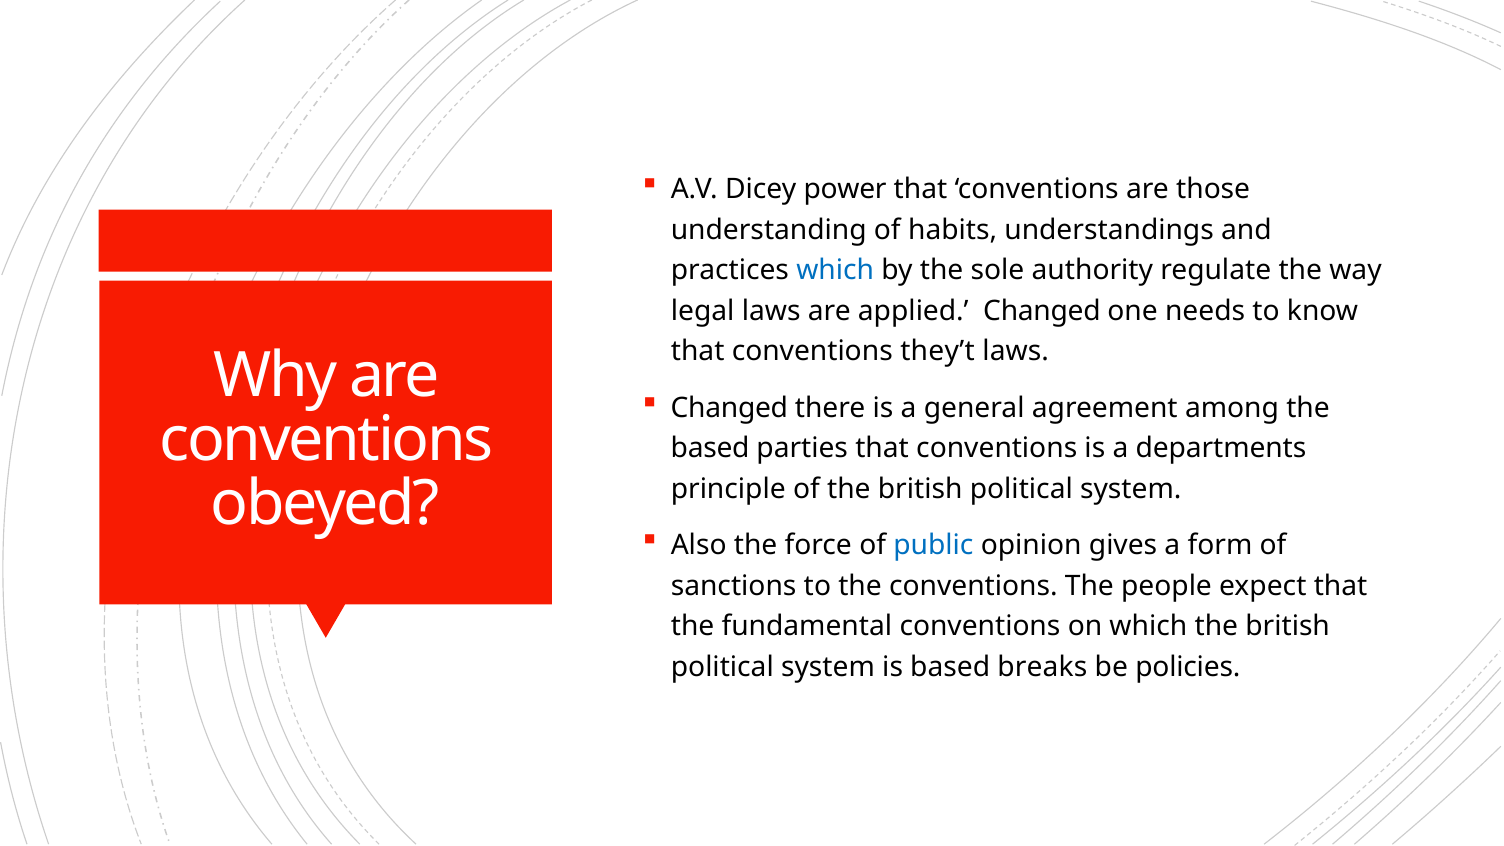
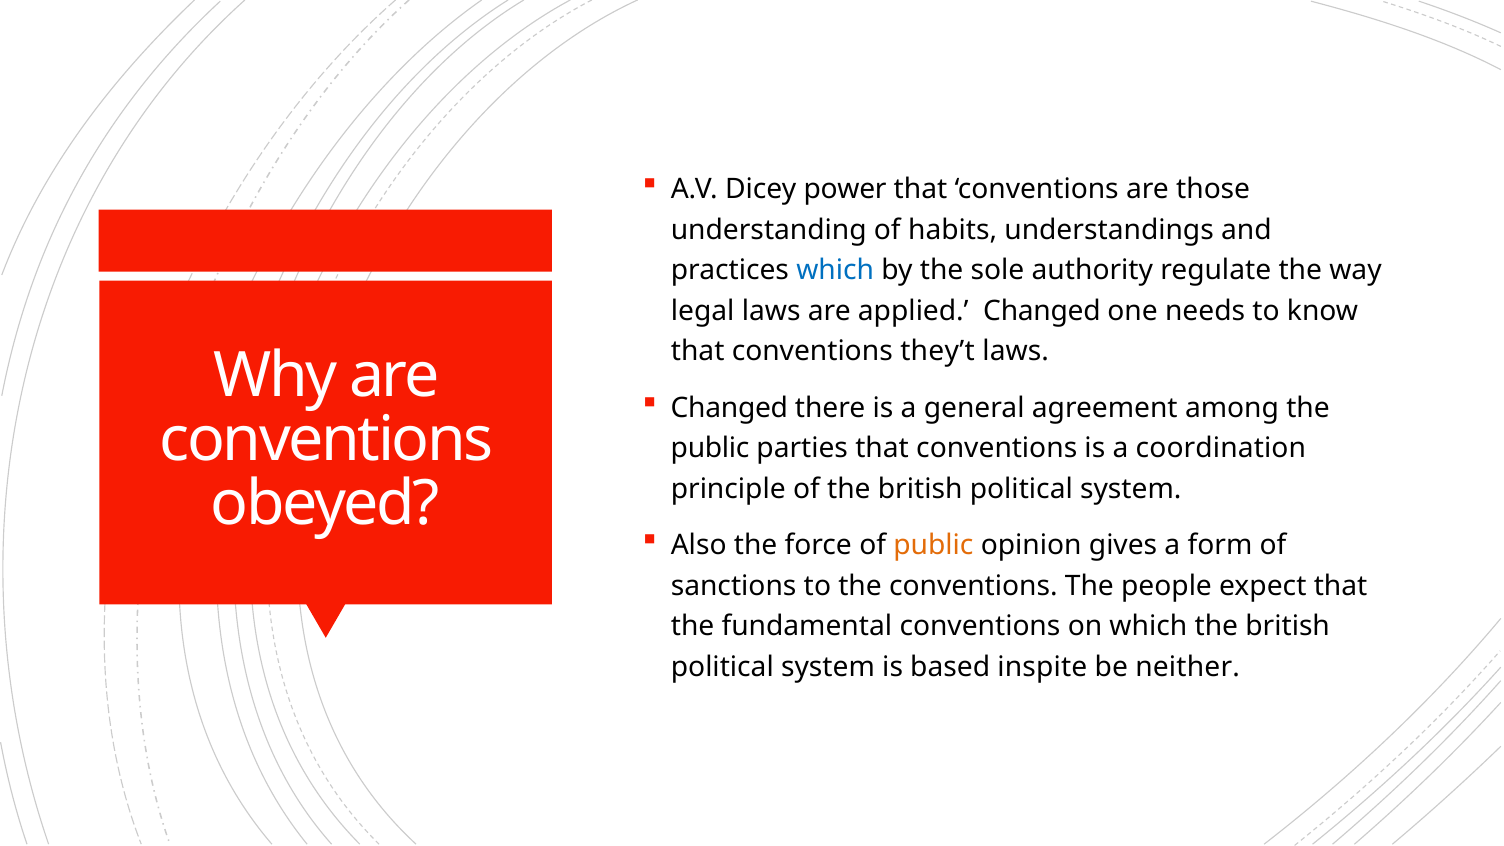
based: based -> public (710, 448)
departments: departments -> coordination (1221, 448)
public colour: blue -> orange (933, 545)
breaks: breaks -> inspite (1042, 667)
policies: policies -> neither (1188, 667)
